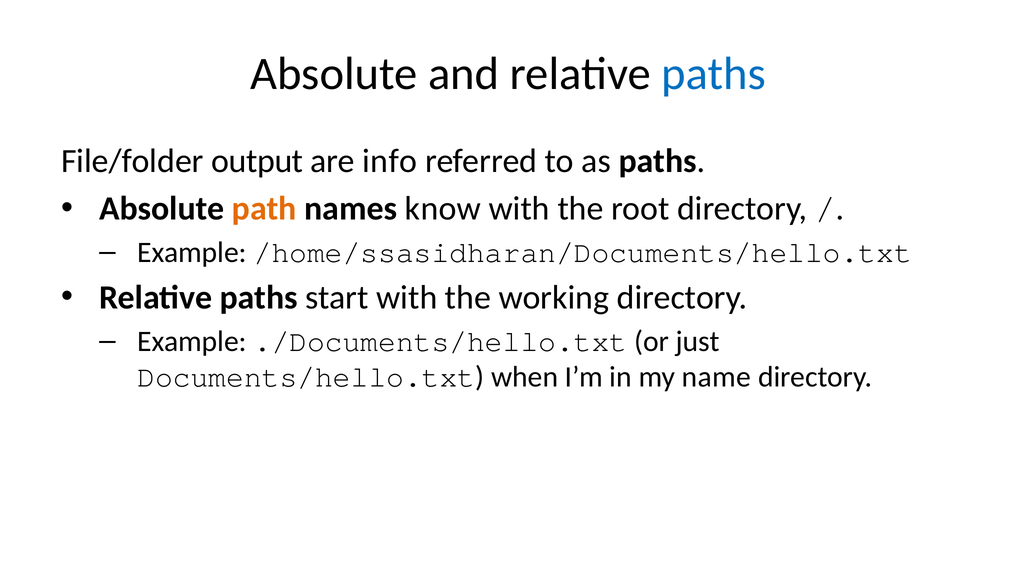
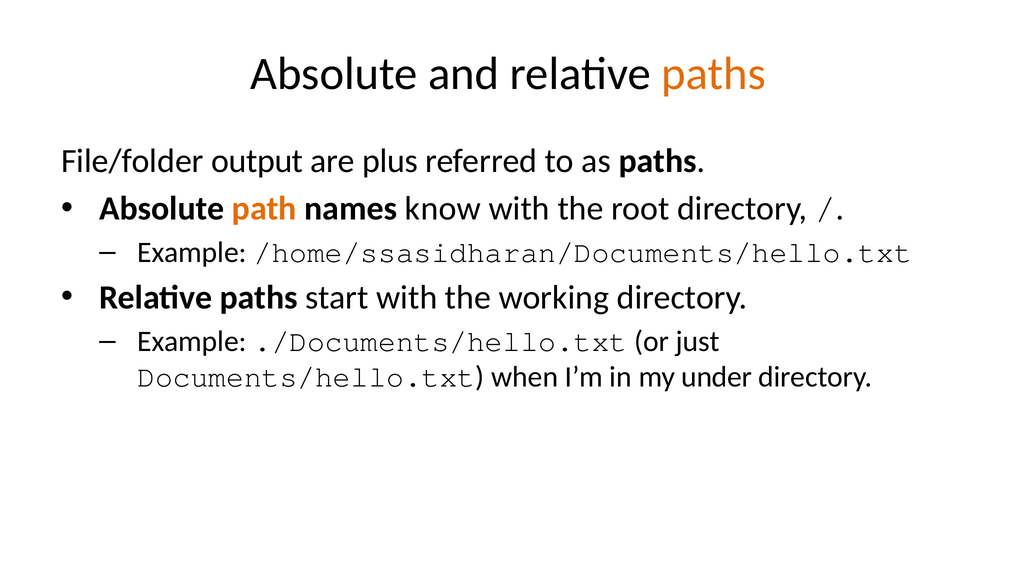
paths colour: blue -> orange (714, 74)
info: info -> plus (390, 161)
name: name -> under (717, 377)
